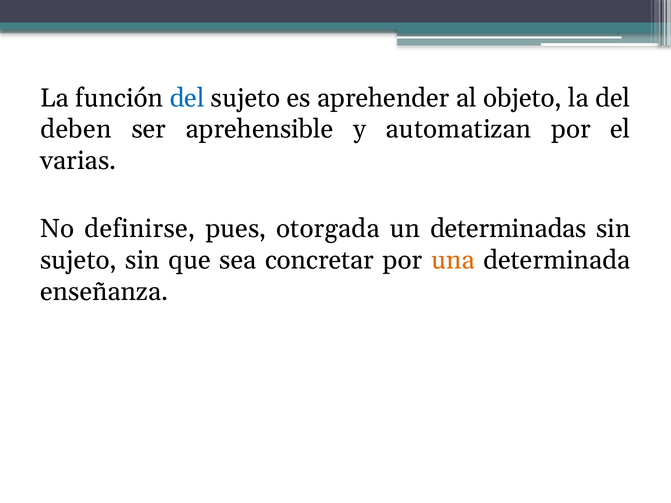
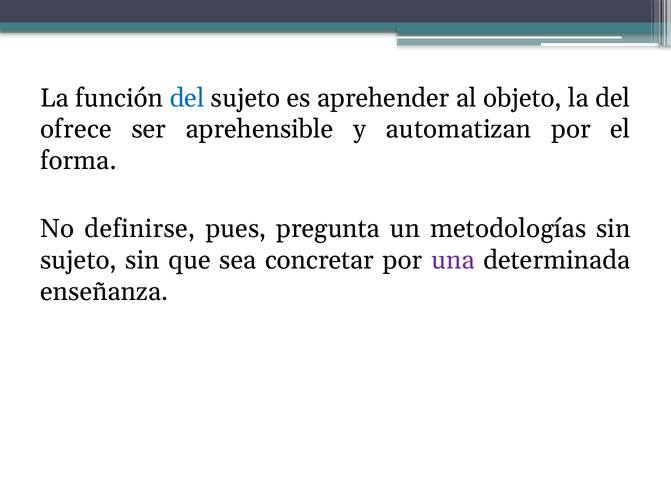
deben: deben -> ofrece (76, 129)
varias: varias -> forma (78, 161)
otorgada: otorgada -> pregunta (328, 229)
determinadas: determinadas -> metodologías (508, 229)
una colour: orange -> purple (453, 260)
